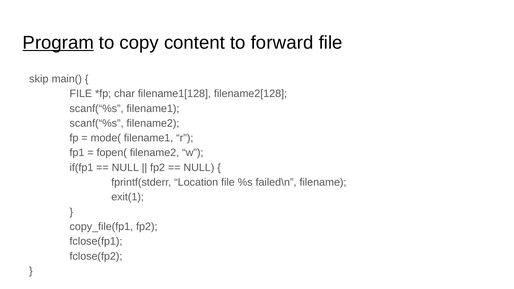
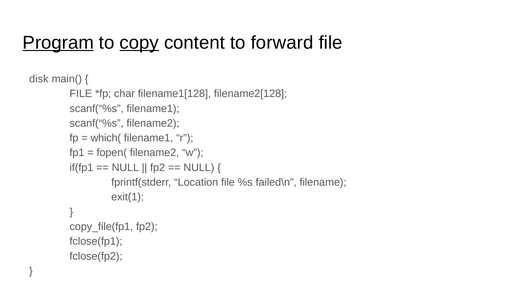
copy underline: none -> present (139, 43)
skip: skip -> disk (39, 79)
mode(: mode( -> which( (106, 138)
